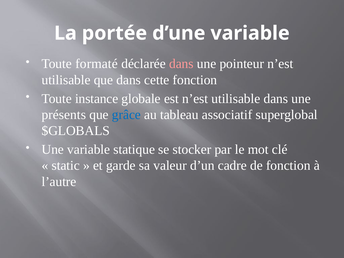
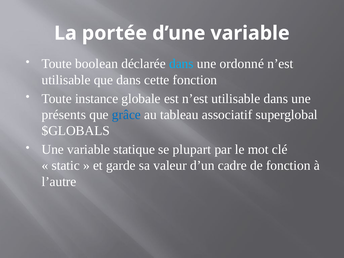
formaté: formaté -> boolean (97, 64)
dans colour: pink -> light blue (181, 64)
pointeur: pointeur -> ordonné (242, 64)
stocker: stocker -> plupart (192, 149)
